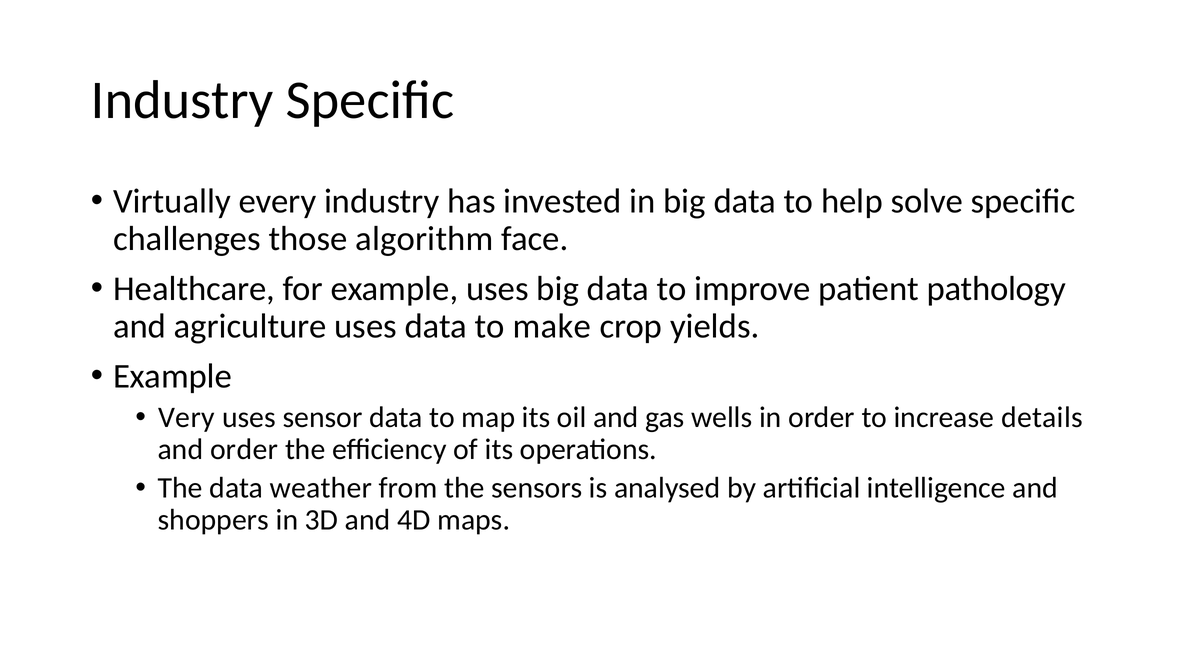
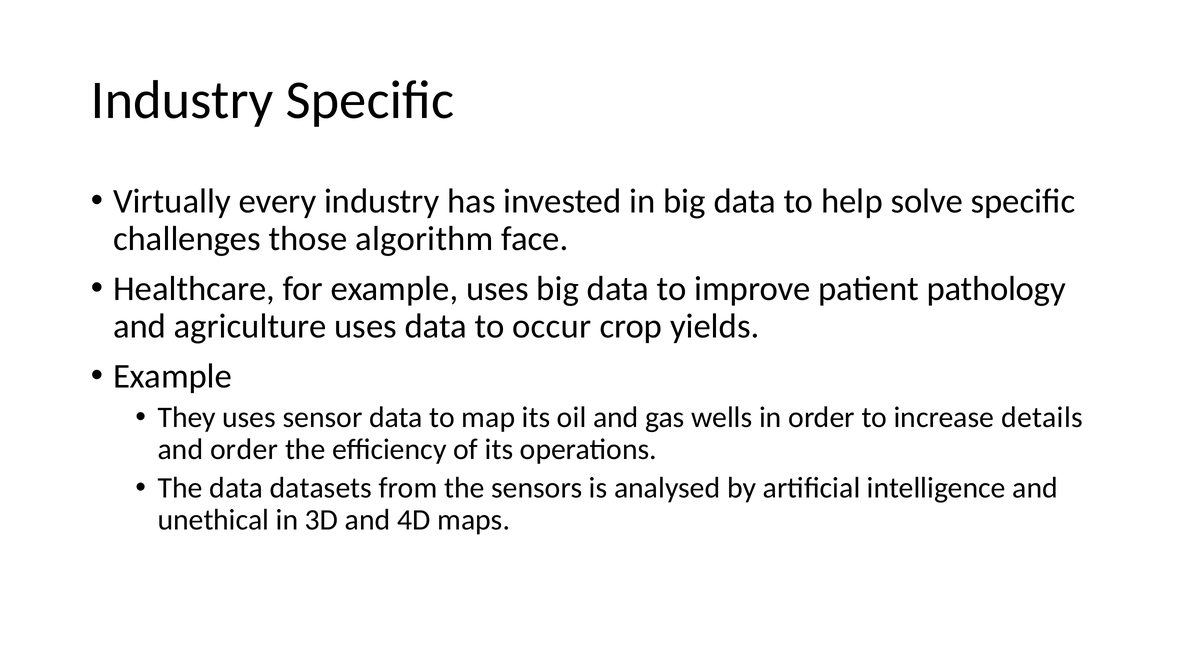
make: make -> occur (552, 326)
Very: Very -> They (187, 417)
weather: weather -> datasets (321, 488)
shoppers: shoppers -> unethical (213, 520)
